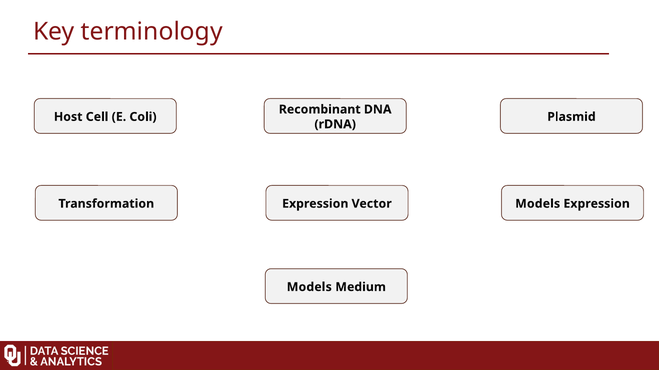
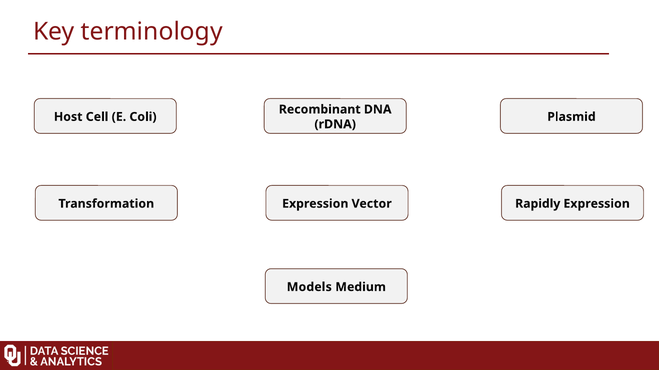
Vector Models: Models -> Rapidly (538, 204)
